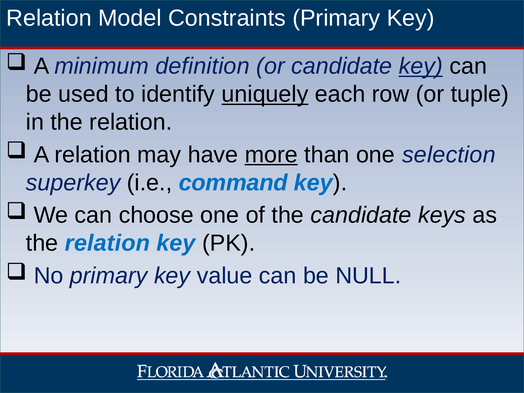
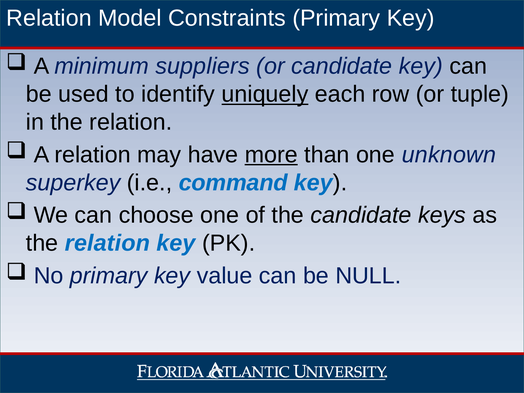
definition: definition -> suppliers (203, 66)
key underline: present -> none (421, 66)
selection: selection -> unknown (449, 155)
